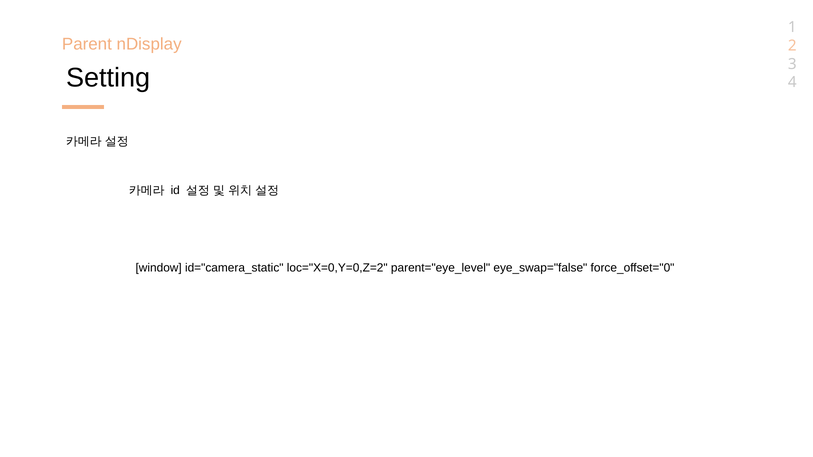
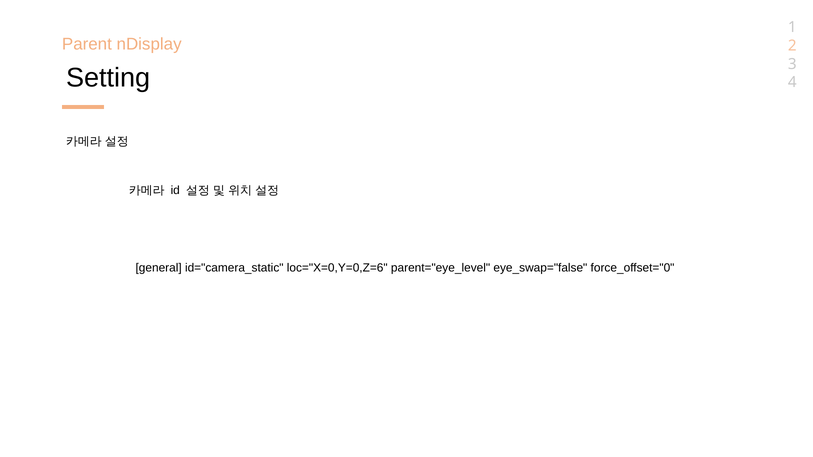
window: window -> general (159, 268)
loc="X=0,Y=0,Z=2: loc="X=0,Y=0,Z=2 -> loc="X=0,Y=0,Z=6 (337, 268)
